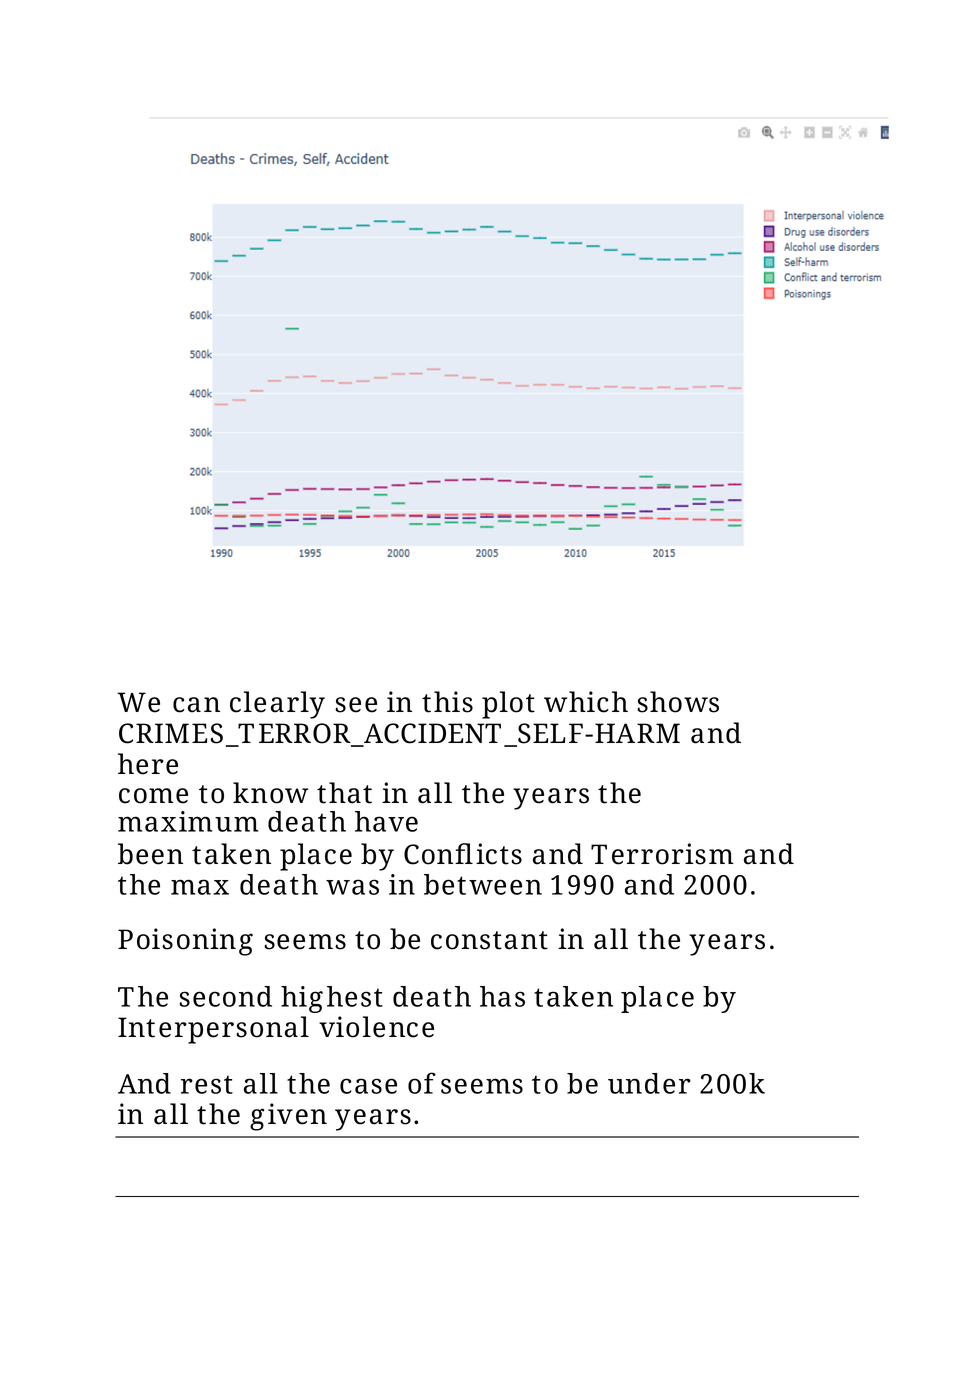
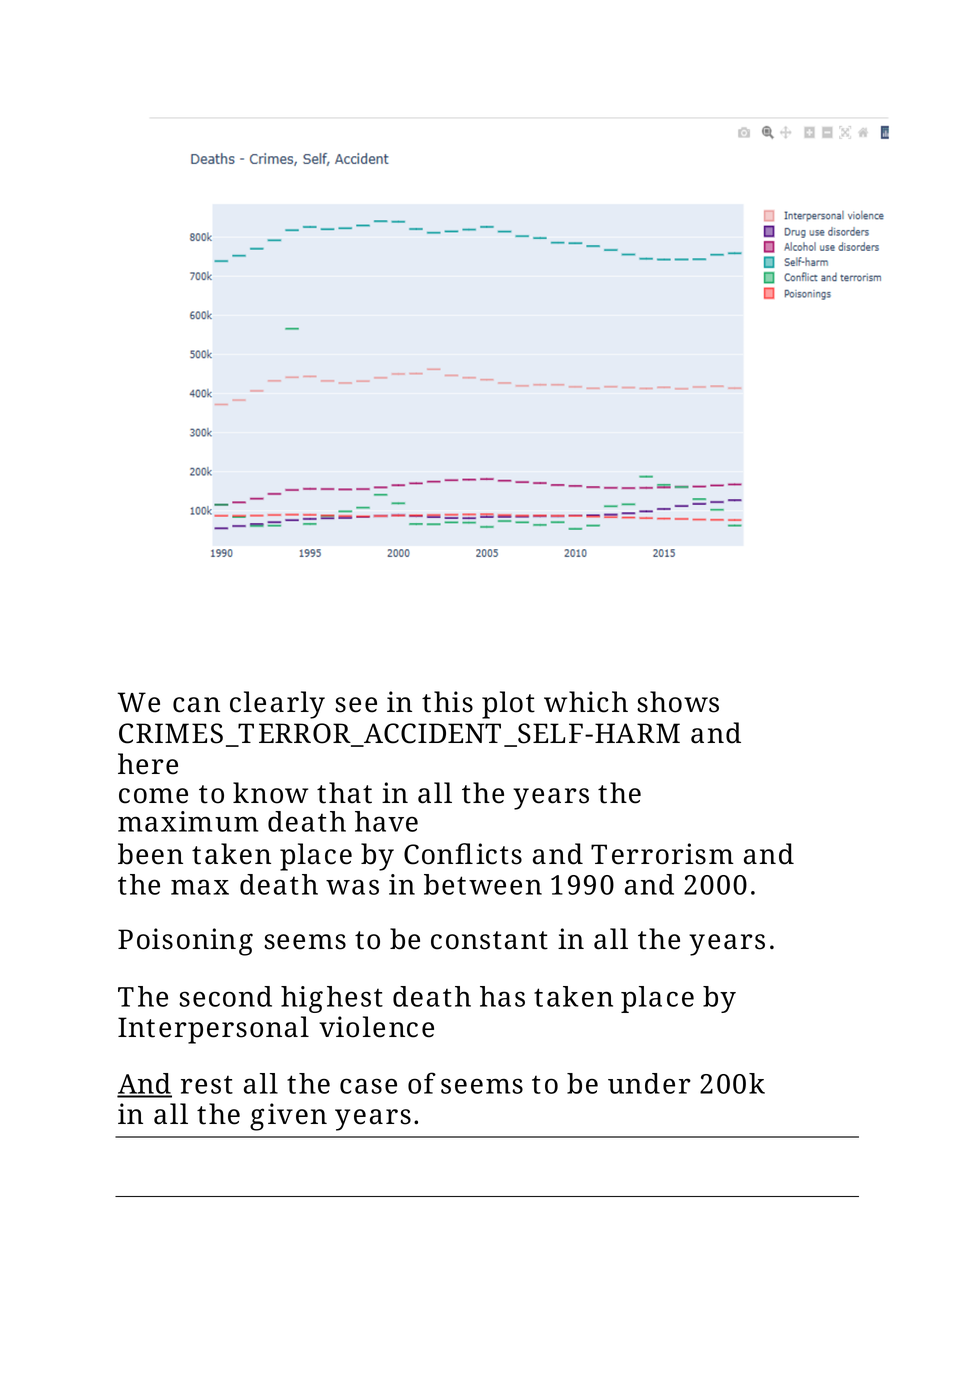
And underline: none -> present (145, 1085)
